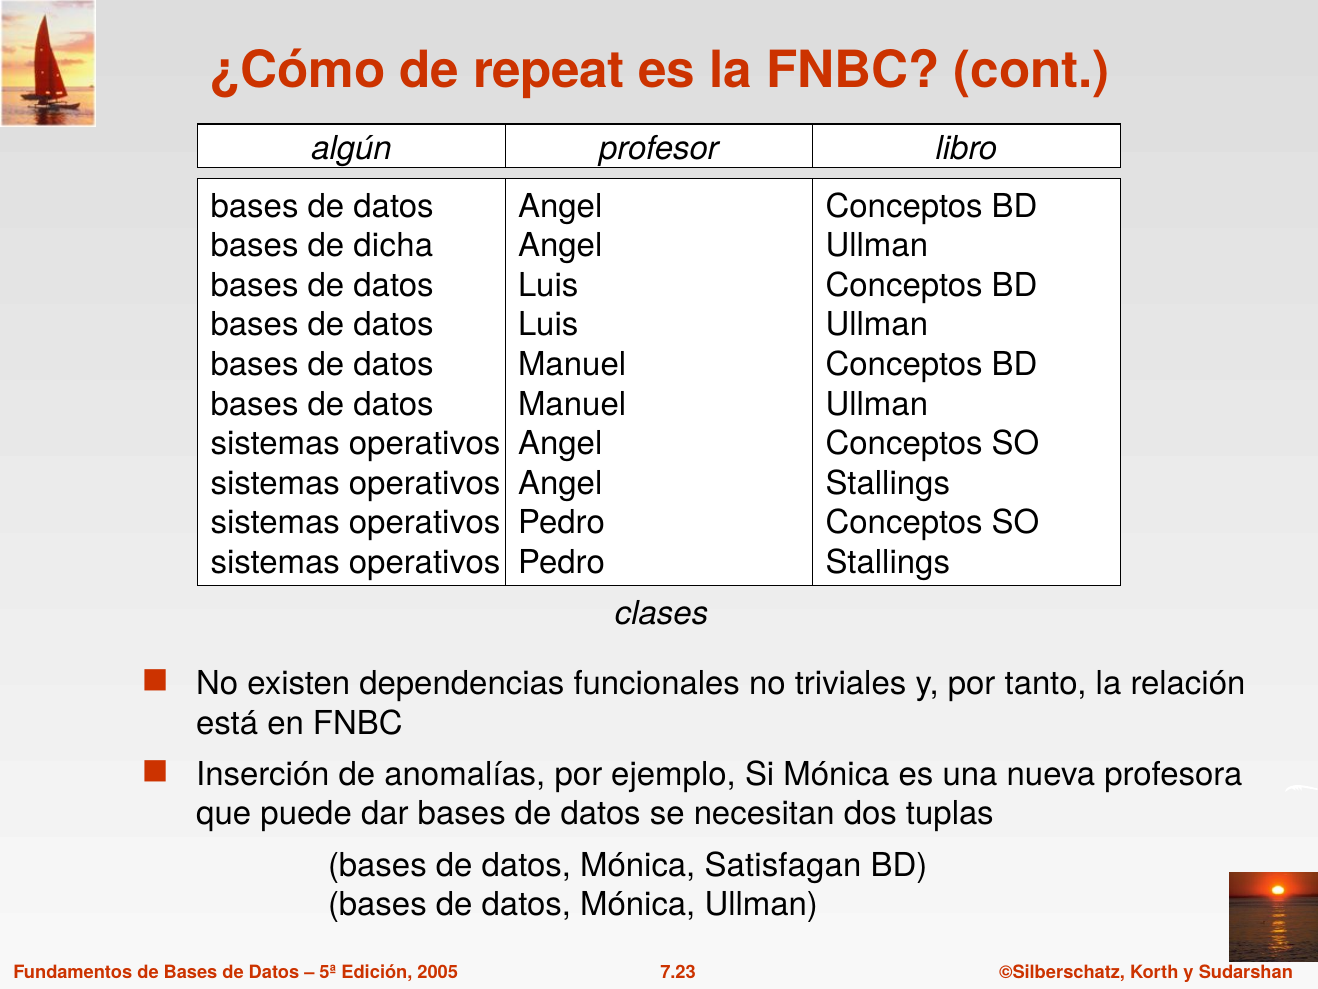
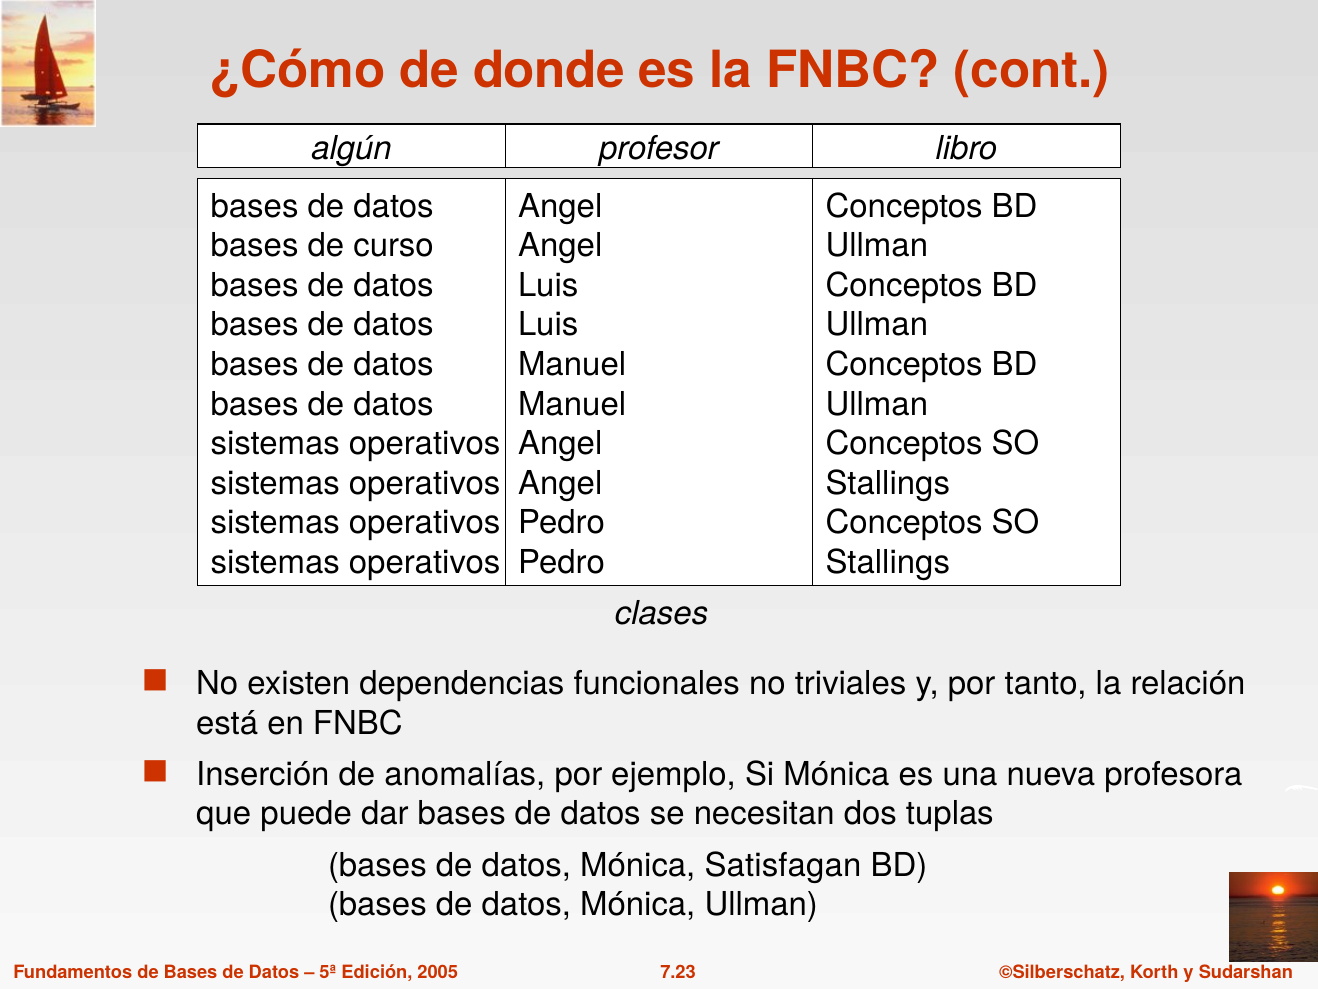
repeat: repeat -> donde (549, 71)
dicha: dicha -> curso (393, 246)
